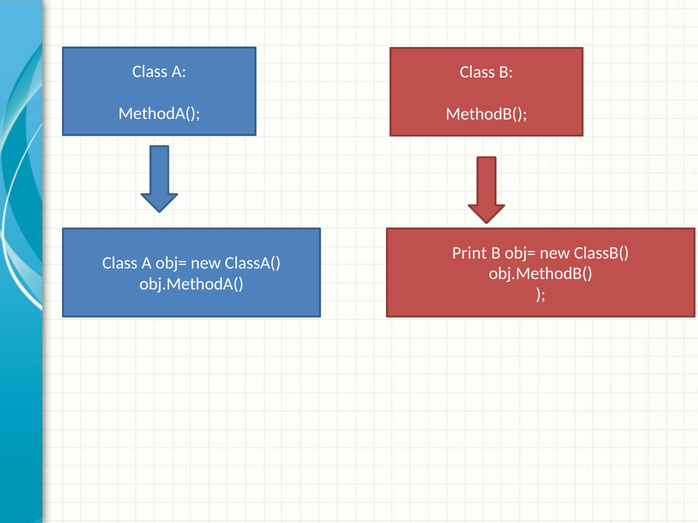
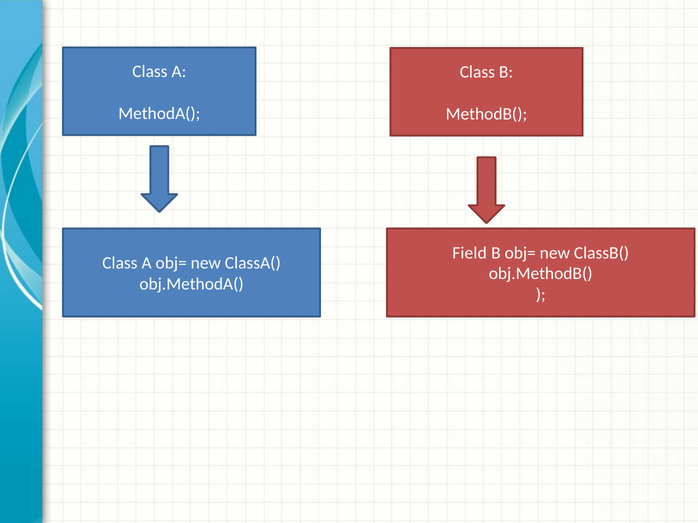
Print: Print -> Field (470, 253)
